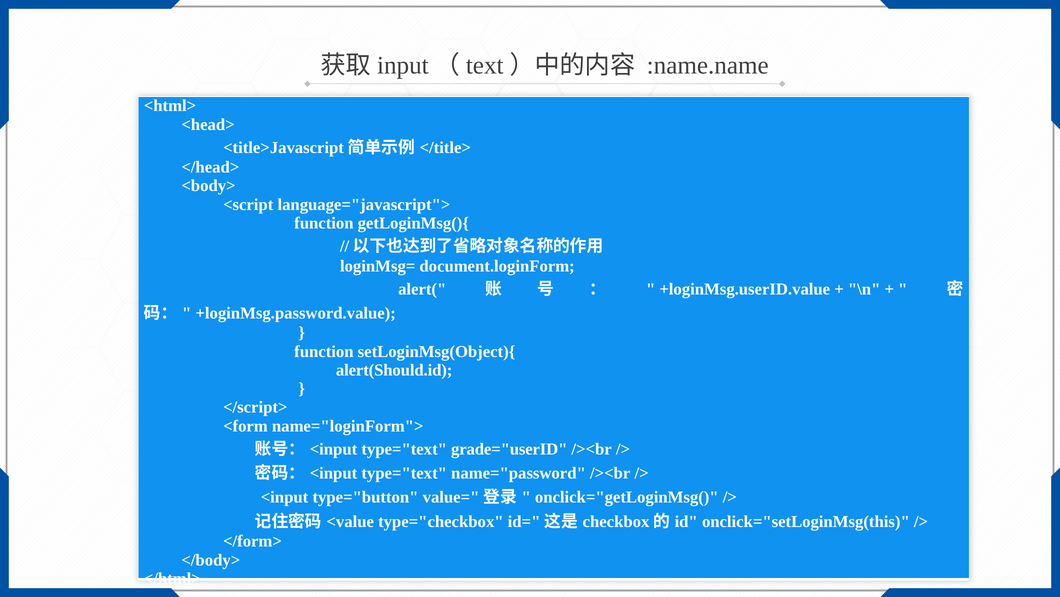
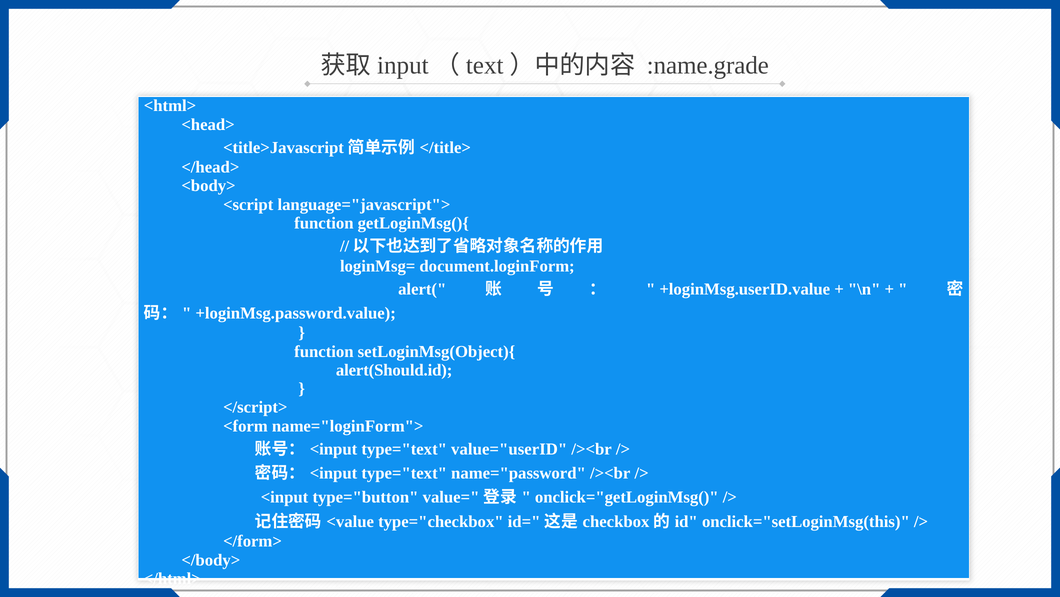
:name.name: :name.name -> :name.grade (708, 65)
grade="userID: grade="userID -> value="userID (509, 449)
